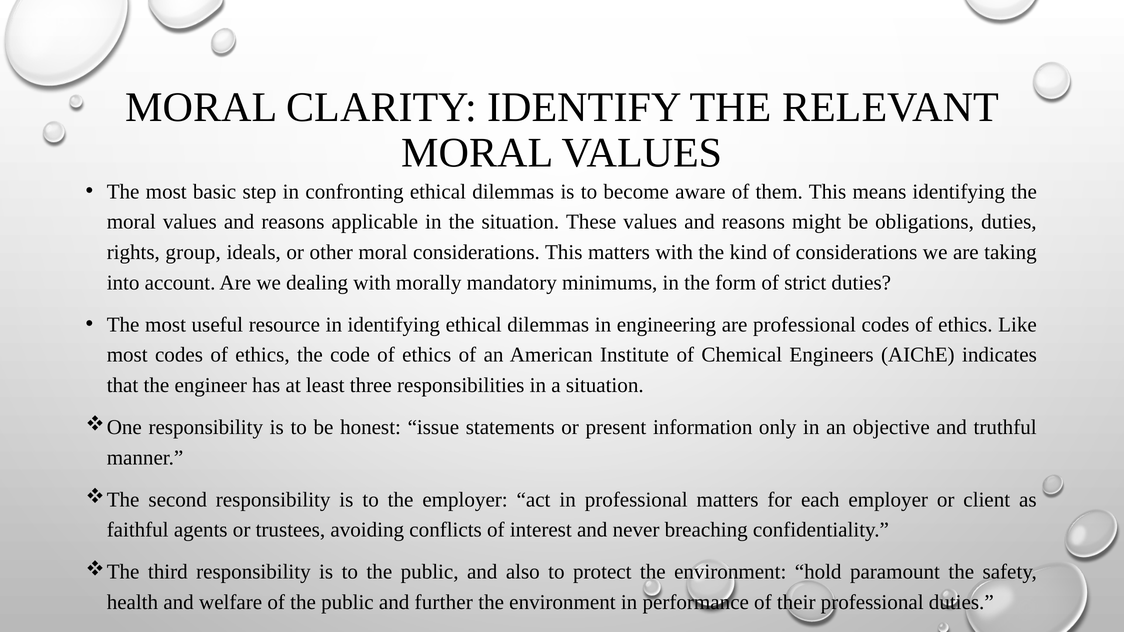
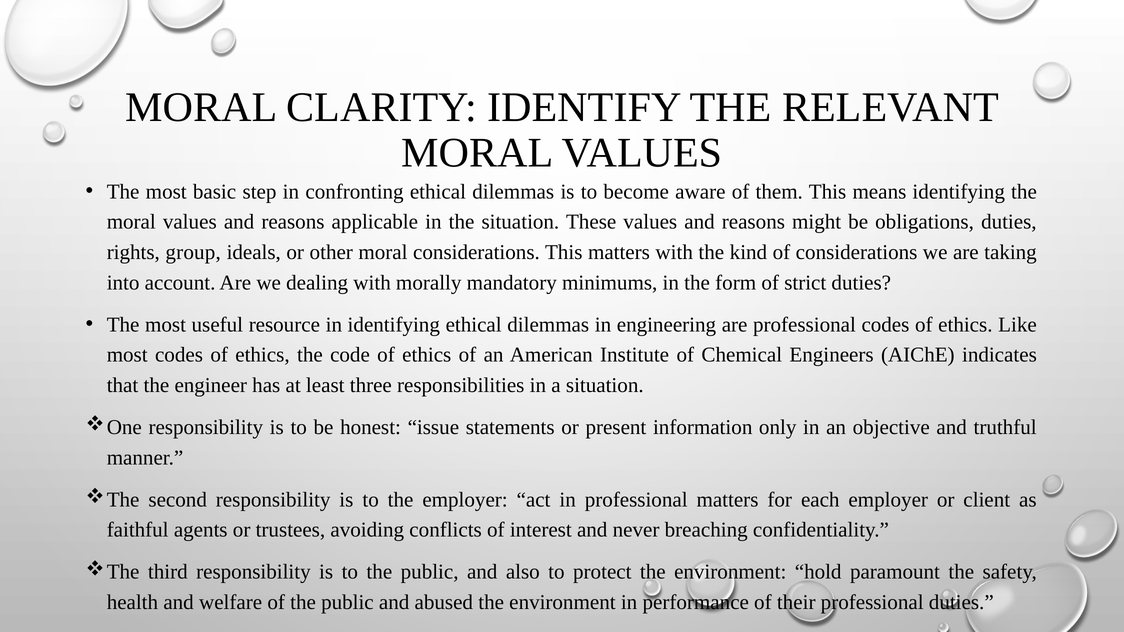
further: further -> abused (444, 603)
